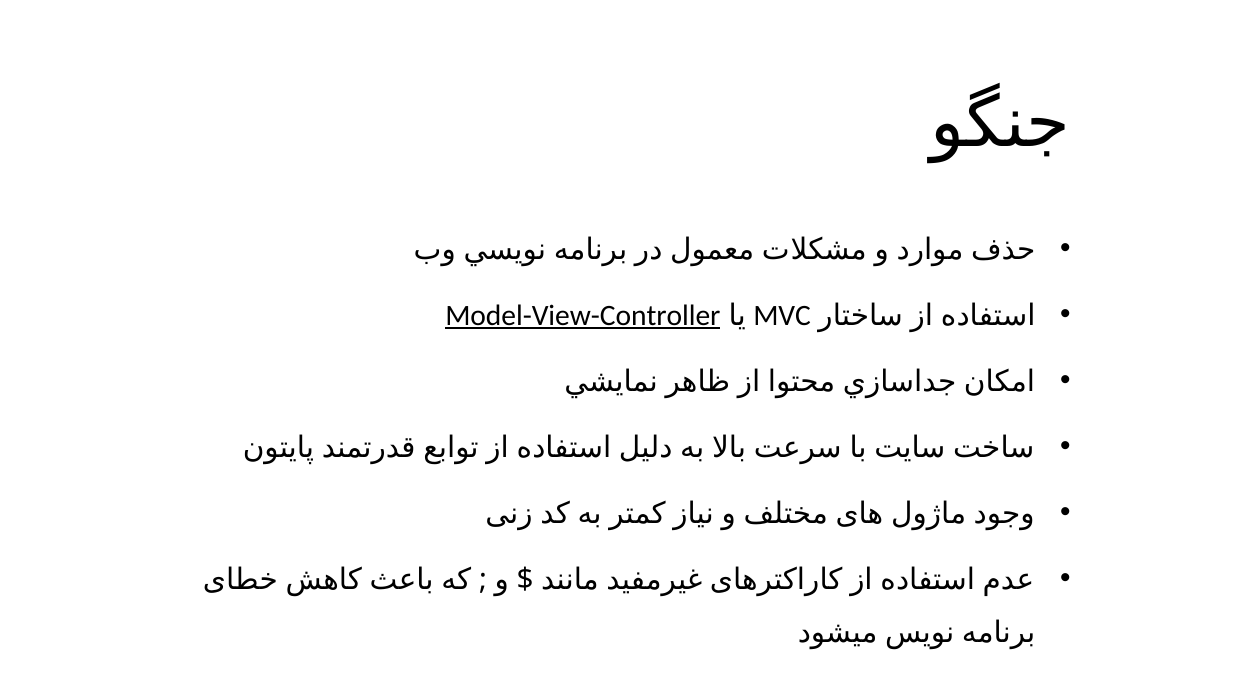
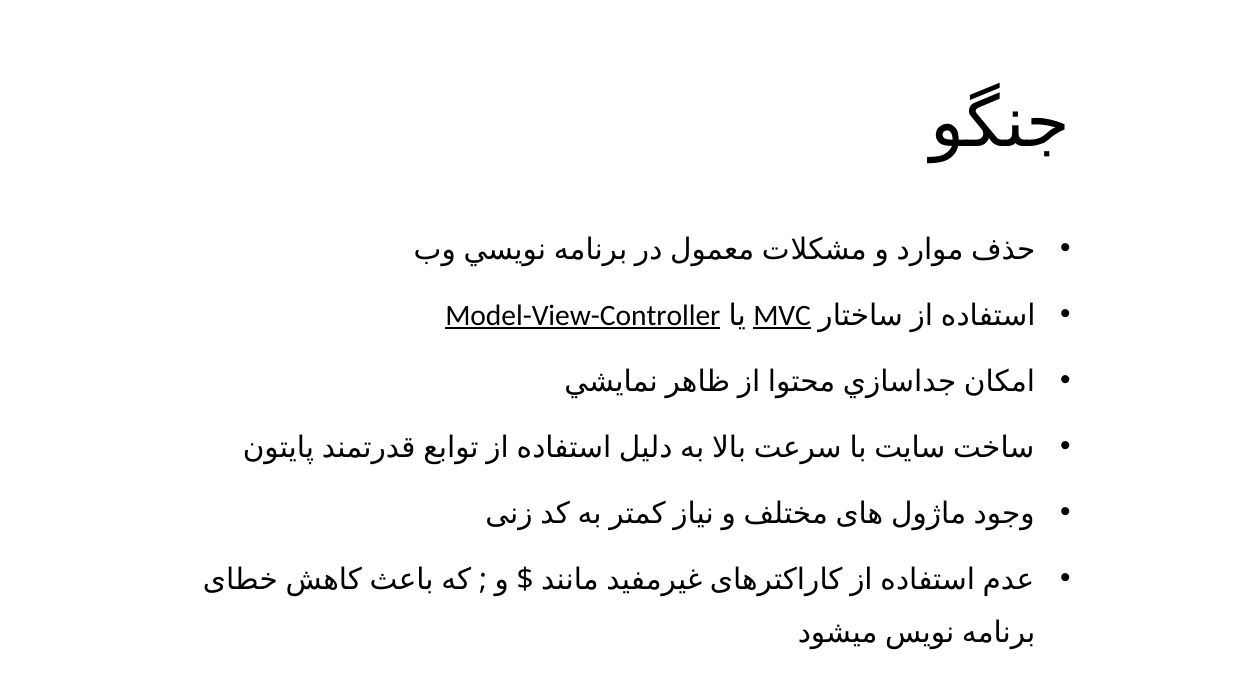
MVC underline: none -> present (782, 315)
